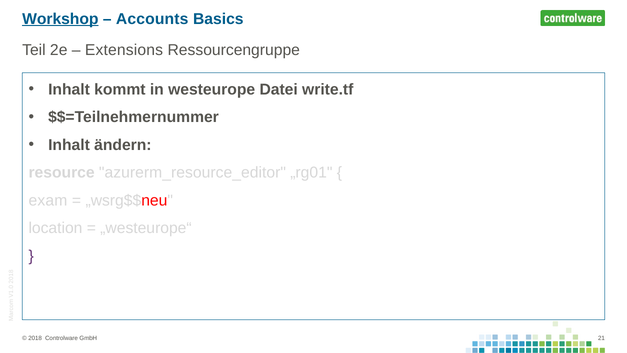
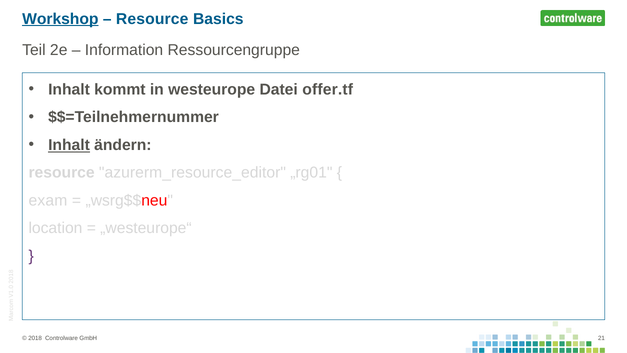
Accounts: Accounts -> Resource (152, 19)
Extensions: Extensions -> Information (124, 50)
write.tf: write.tf -> offer.tf (328, 89)
Inhalt underline: none -> present (69, 145)
